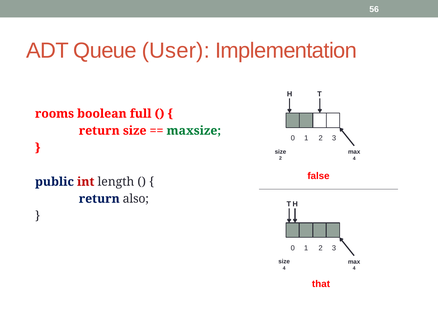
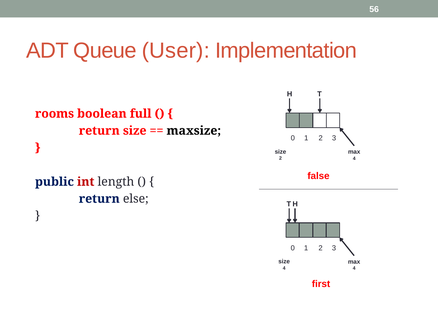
maxsize colour: green -> black (194, 131)
also: also -> else (136, 199)
that: that -> first (321, 284)
